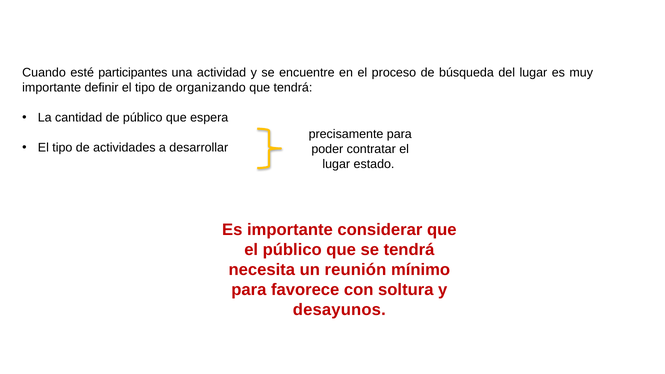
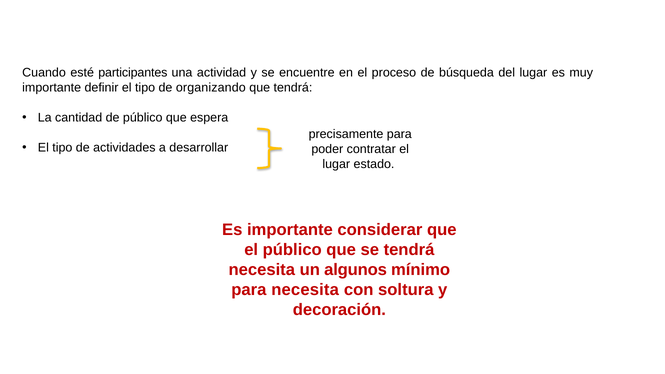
reunión: reunión -> algunos (356, 270)
para favorece: favorece -> necesita (305, 290)
desayunos: desayunos -> decoración (339, 310)
